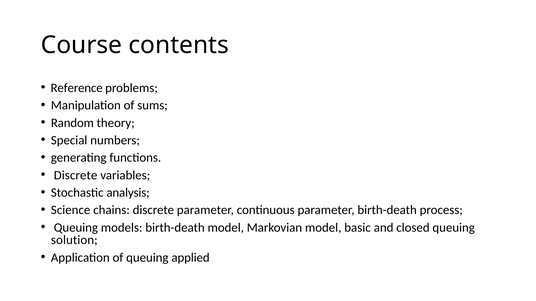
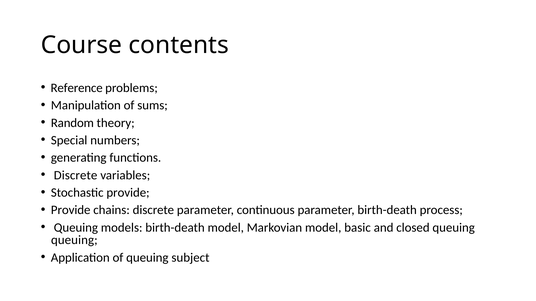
Stochastic analysis: analysis -> provide (128, 193)
Science: Science -> Provide (71, 210)
solution: solution -> queuing (74, 240)
applied: applied -> subject (190, 258)
